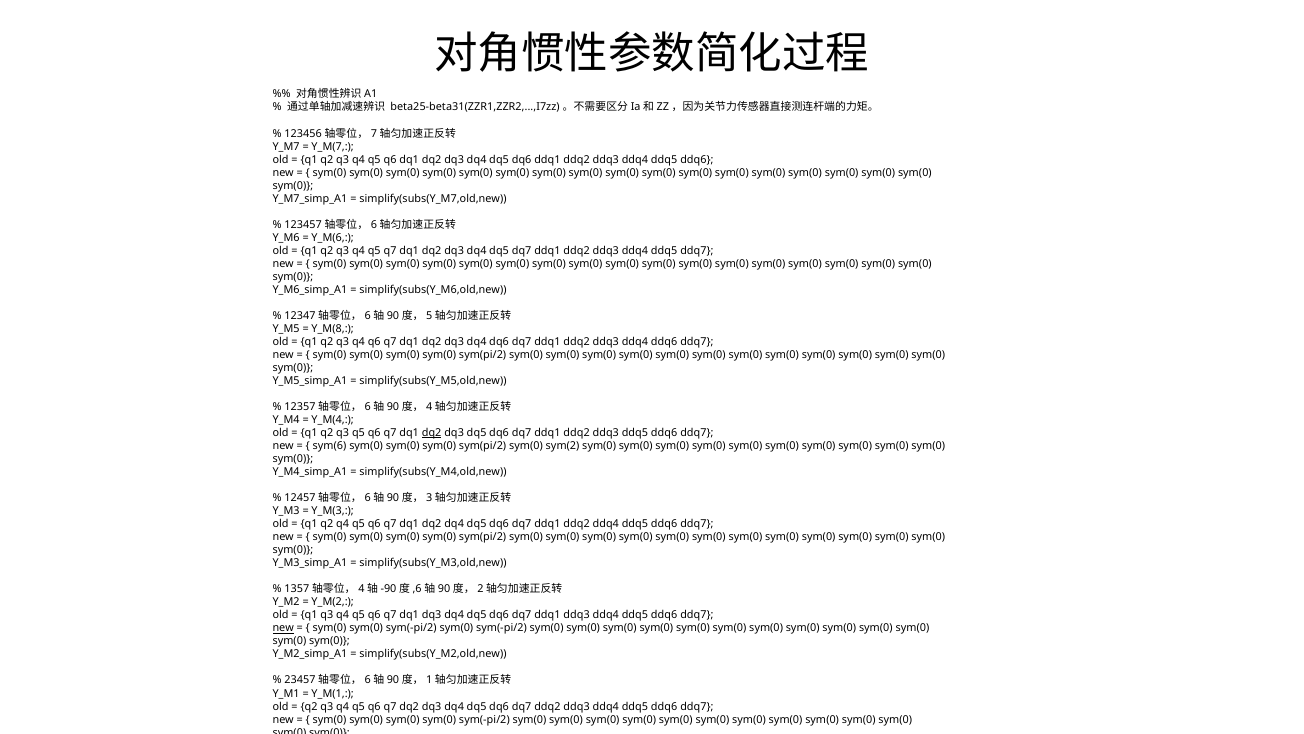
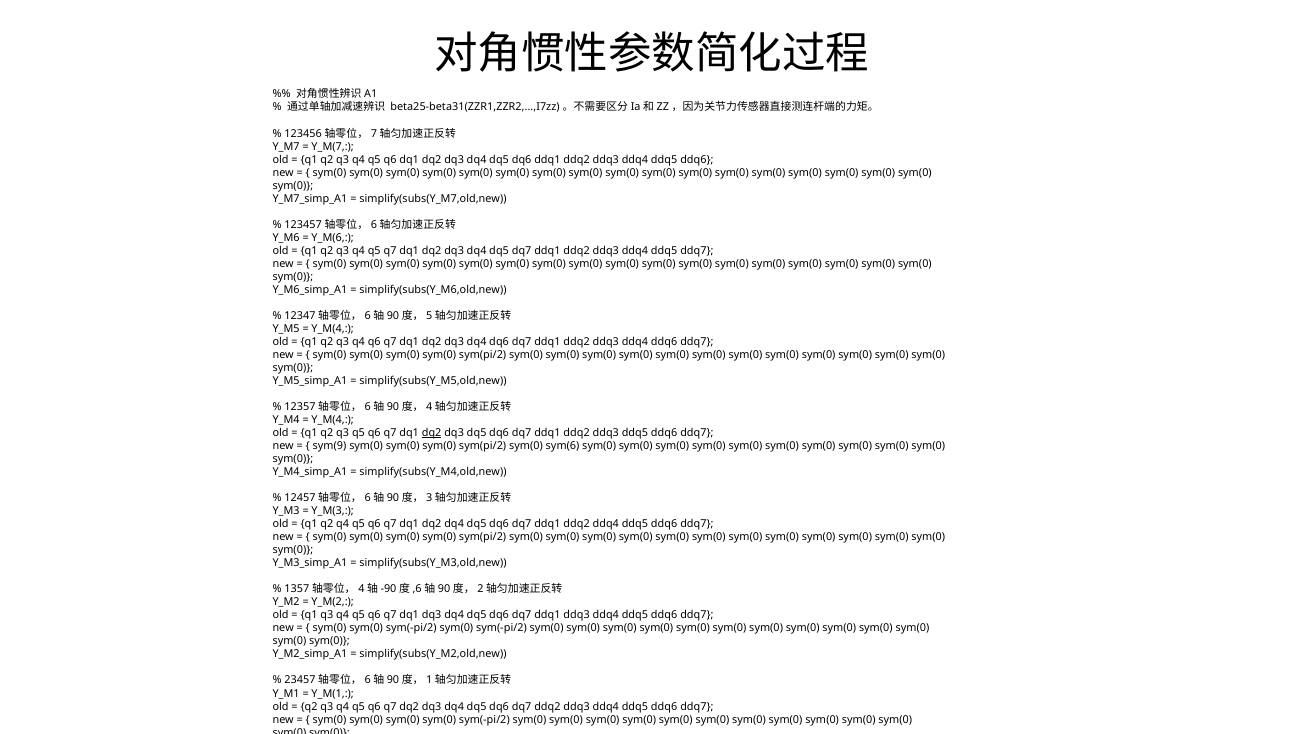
Y_M(8: Y_M(8 -> Y_M(4 (333, 329)
sym(6: sym(6 -> sym(9 (329, 446)
sym(2: sym(2 -> sym(6 (563, 446)
new underline: present -> none (283, 628)
